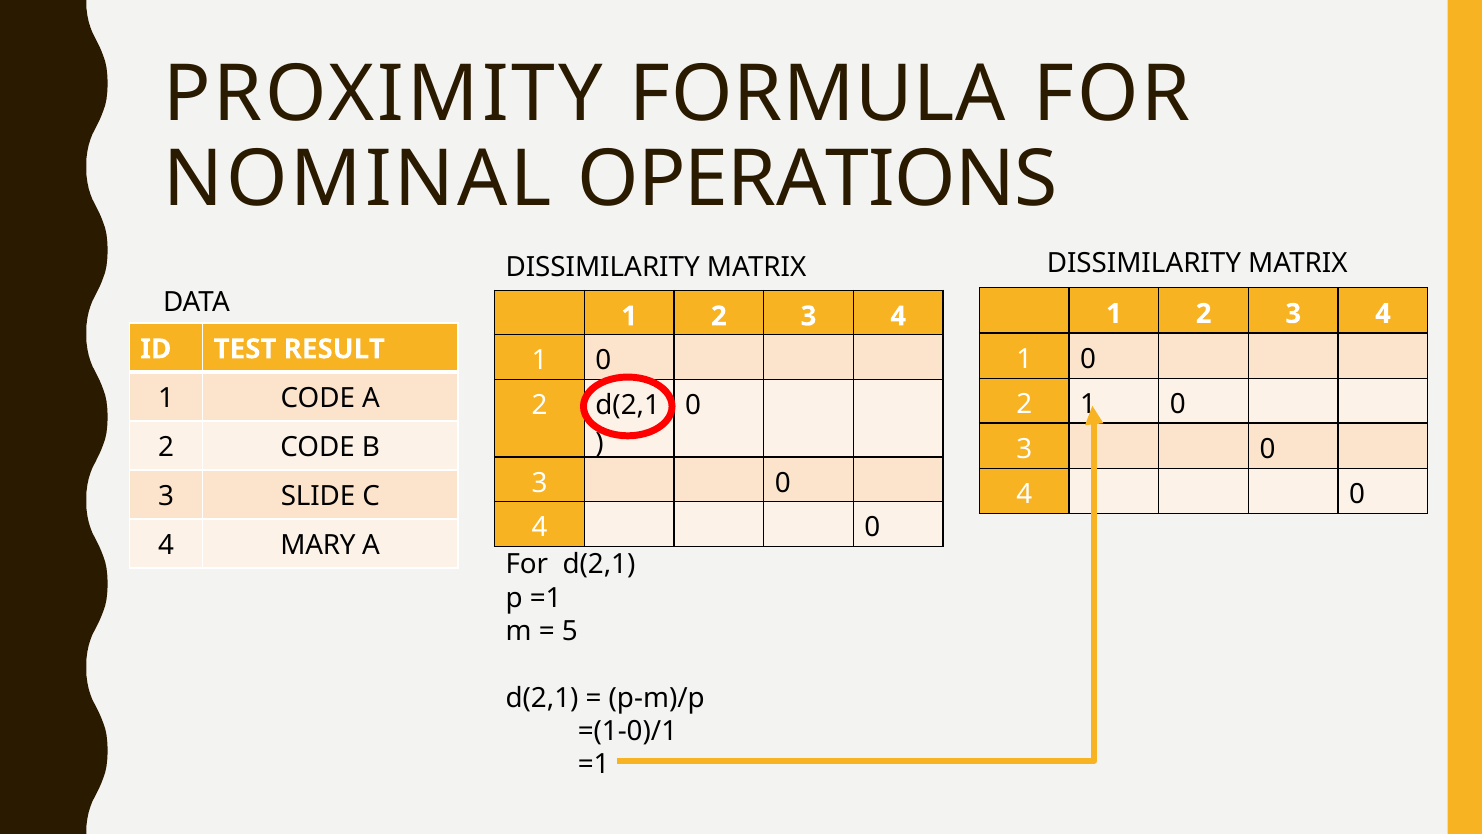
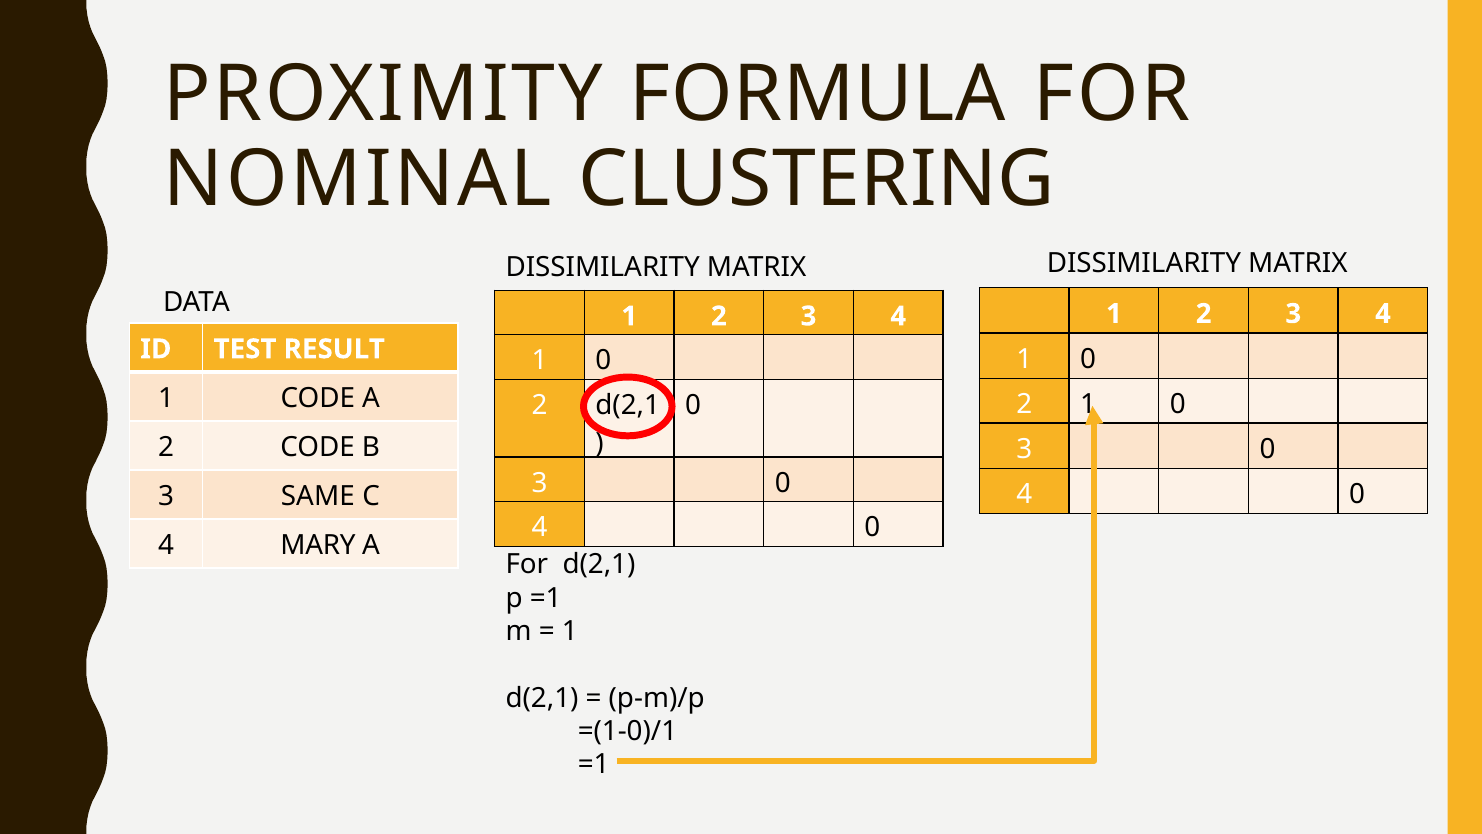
OPERATIONS: OPERATIONS -> CLUSTERING (817, 179)
SLIDE: SLIDE -> SAME (318, 496)
5: 5 -> 1 (570, 631)
